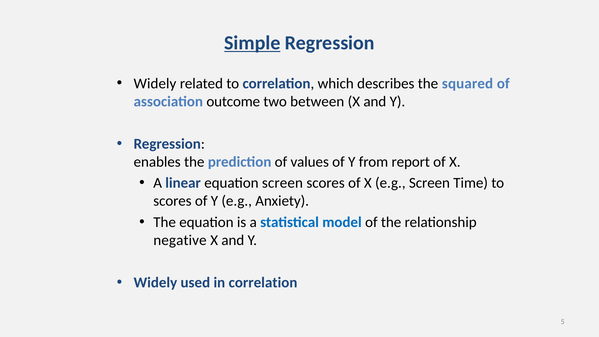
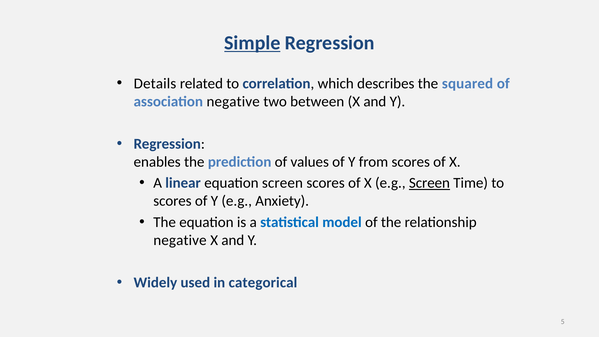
Widely: Widely -> Details (155, 83)
association outcome: outcome -> negative (233, 101)
from report: report -> scores (411, 162)
Screen underline: none -> present (429, 183)
in correlation: correlation -> categorical (263, 283)
